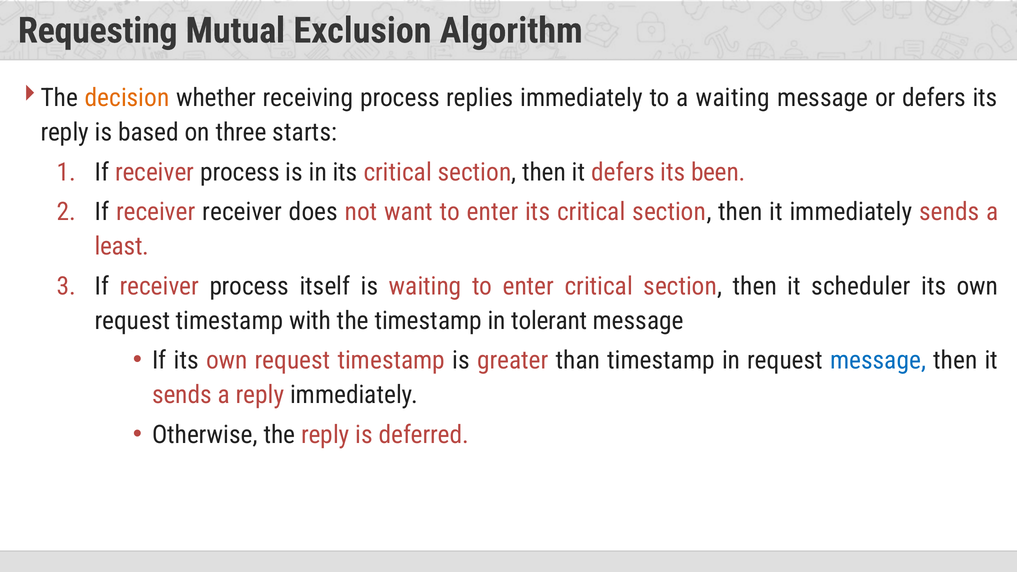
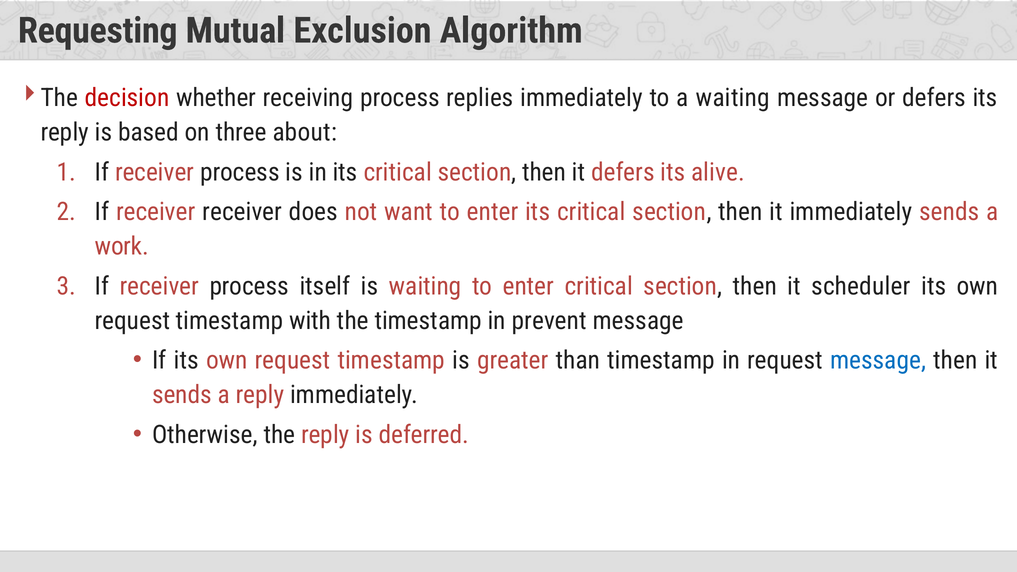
decision colour: orange -> red (127, 98)
starts: starts -> about (305, 133)
been: been -> alive (718, 172)
least: least -> work (122, 247)
tolerant: tolerant -> prevent (549, 321)
